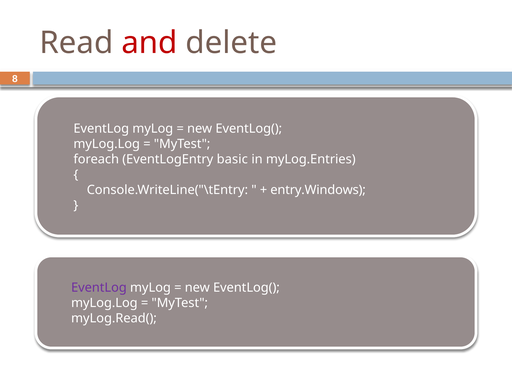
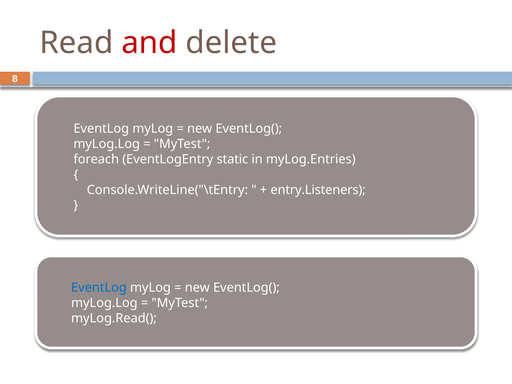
basic: basic -> static (232, 159)
entry.Windows: entry.Windows -> entry.Listeners (318, 190)
EventLog colour: purple -> blue (99, 287)
